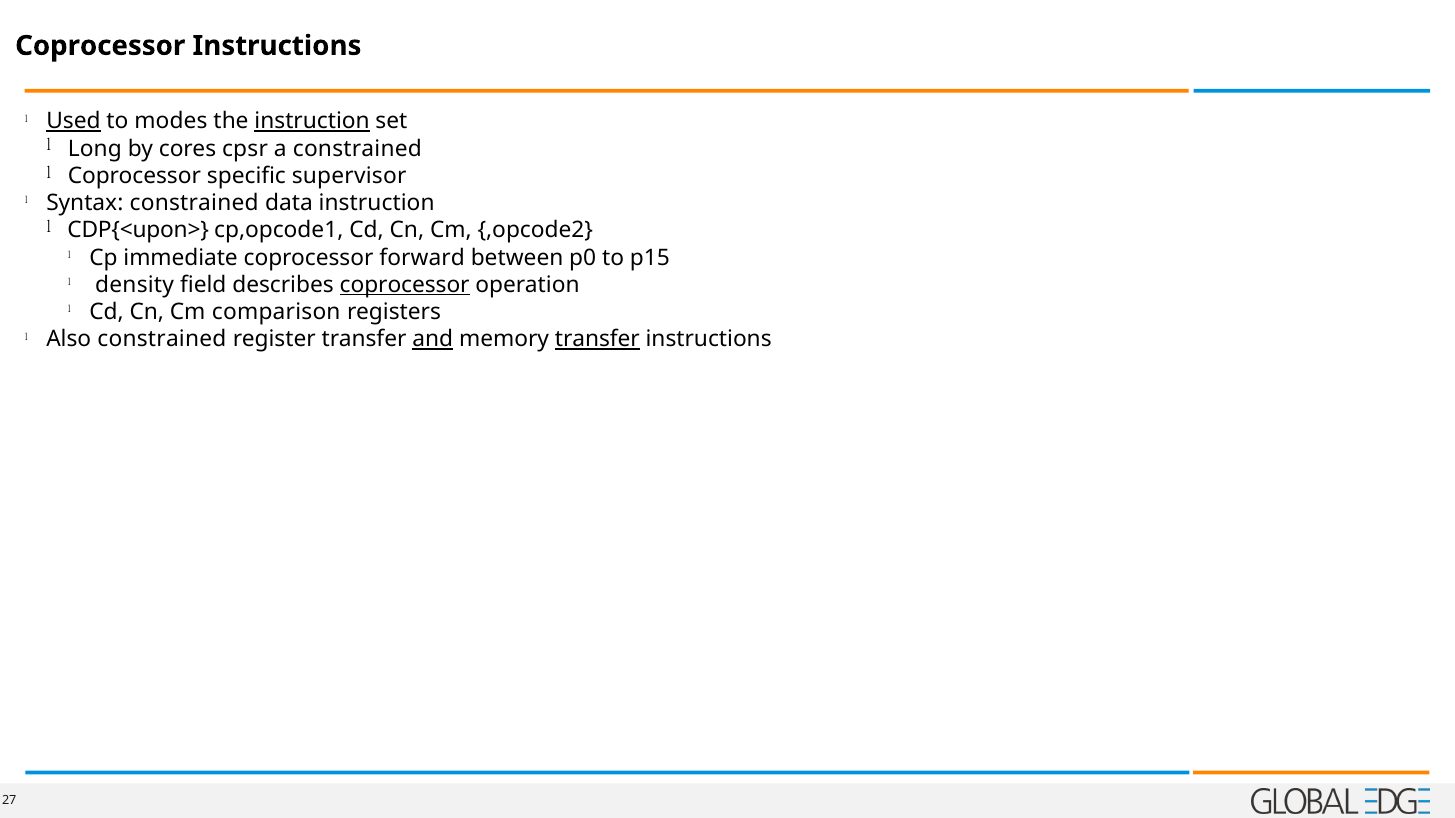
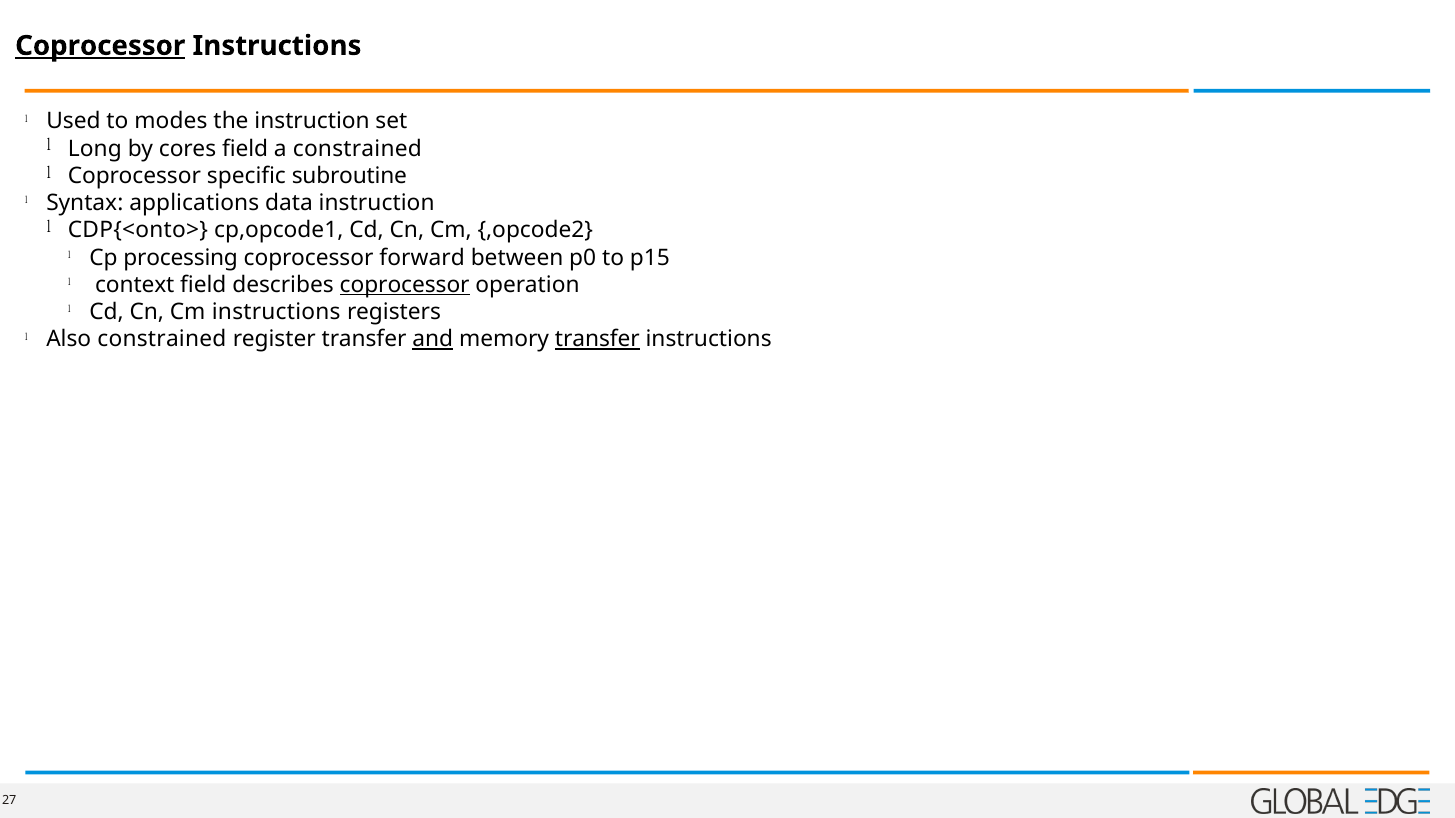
Coprocessor underline: none -> present (100, 46)
Used underline: present -> none (73, 121)
instruction underline: present -> none (312, 121)
cores cpsr: cpsr -> field (245, 149)
supervisor: supervisor -> subroutine (349, 176)
Syntax constrained: constrained -> applications (194, 203)
CDP{<upon>: CDP{<upon> -> CDP{<onto> (138, 230)
immediate: immediate -> processing (181, 258)
density: density -> context (135, 285)
Cm comparison: comparison -> instructions (276, 312)
